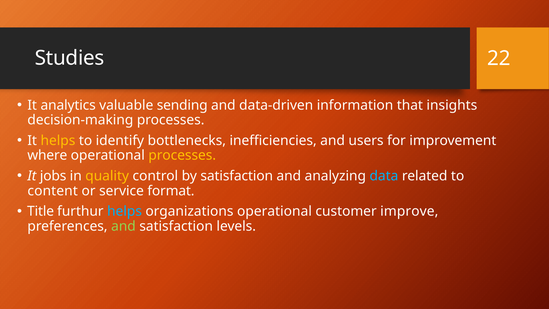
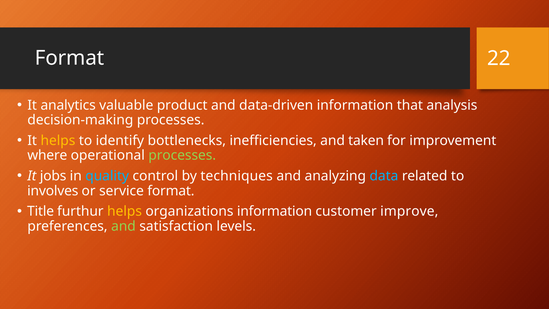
Studies: Studies -> Format (70, 58)
sending: sending -> product (182, 105)
insights: insights -> analysis (452, 105)
users: users -> taken (366, 141)
processes colour: yellow -> light green (182, 155)
quality colour: yellow -> light blue (107, 176)
by satisfaction: satisfaction -> techniques (237, 176)
content: content -> involves (53, 191)
helps colour: light blue -> yellow (125, 211)
organizations operational: operational -> information (275, 211)
